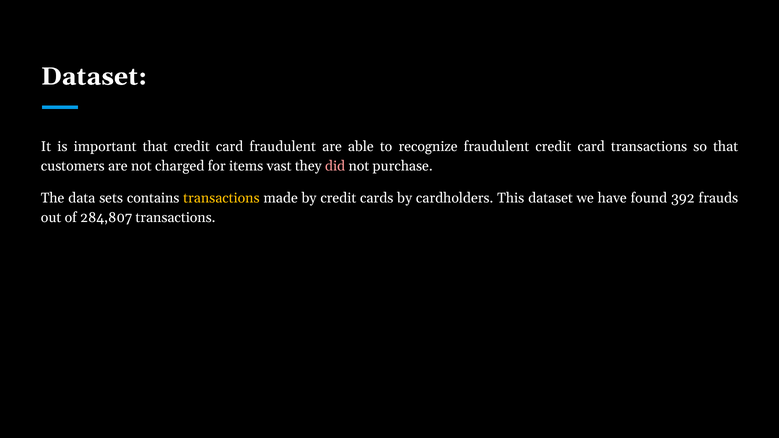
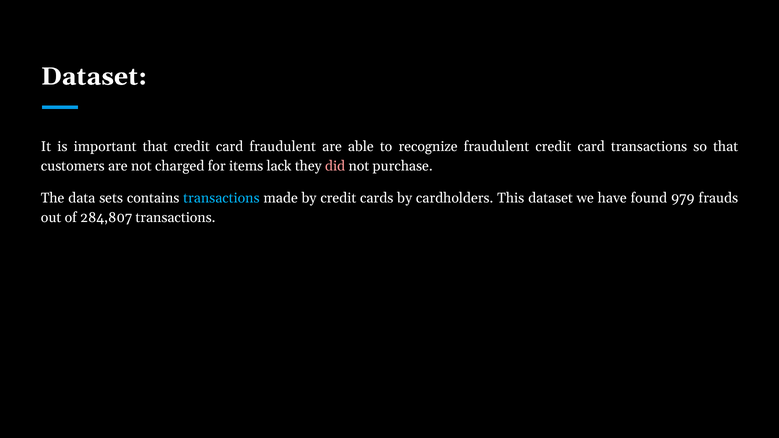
vast: vast -> lack (279, 166)
transactions colour: yellow -> light blue (221, 198)
392: 392 -> 979 (683, 198)
